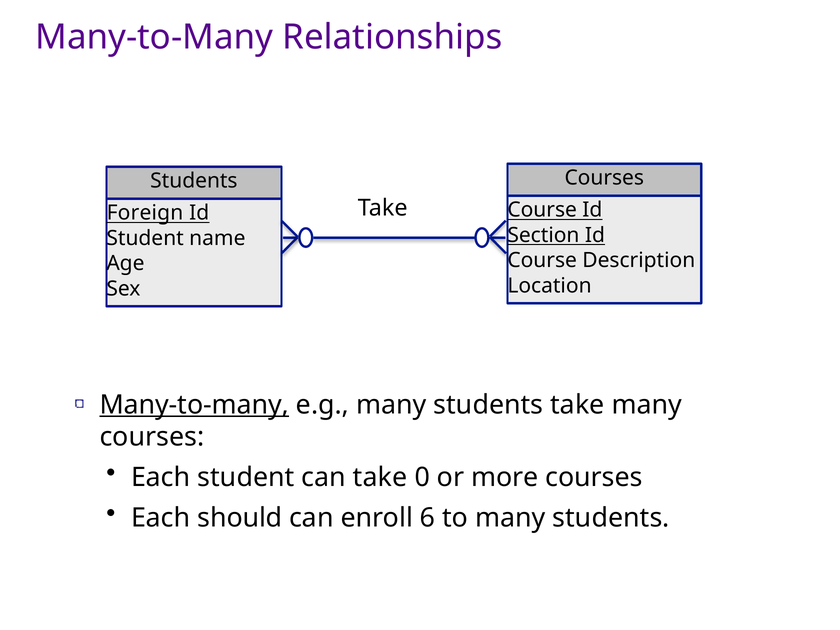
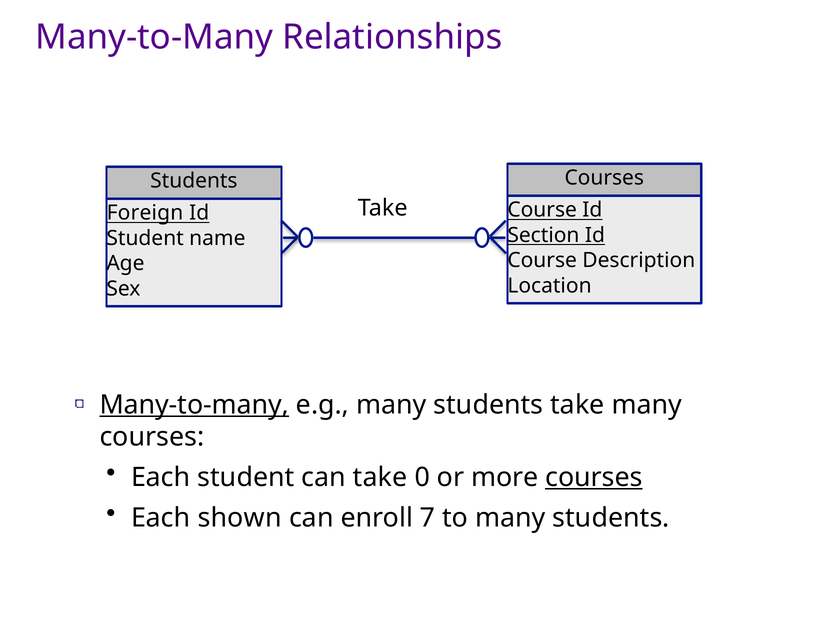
courses underline: none -> present (594, 477)
should: should -> shown (240, 518)
6: 6 -> 7 (428, 518)
